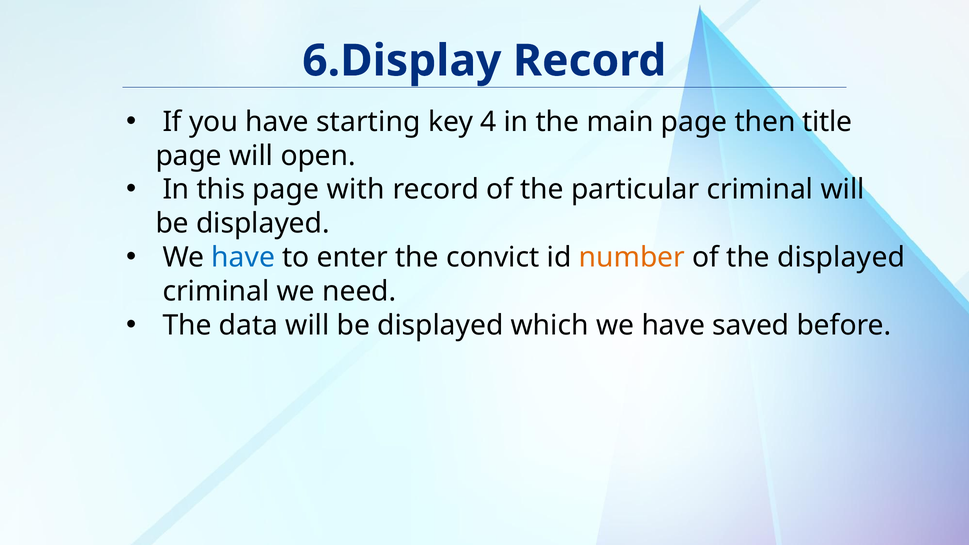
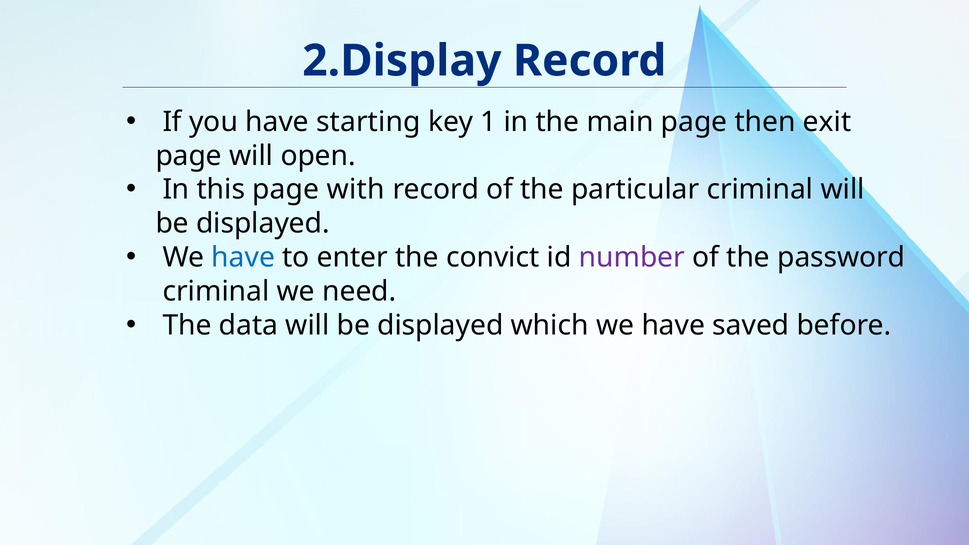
6.Display: 6.Display -> 2.Display (402, 61)
4: 4 -> 1 (488, 122)
title: title -> exit (827, 122)
number colour: orange -> purple (632, 258)
the displayed: displayed -> password (841, 258)
